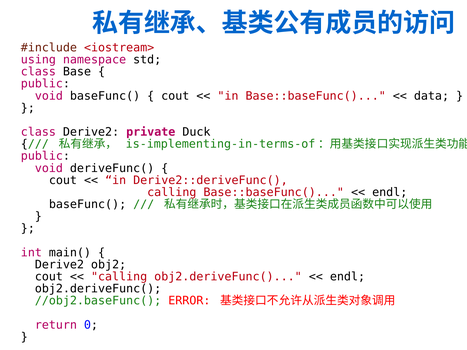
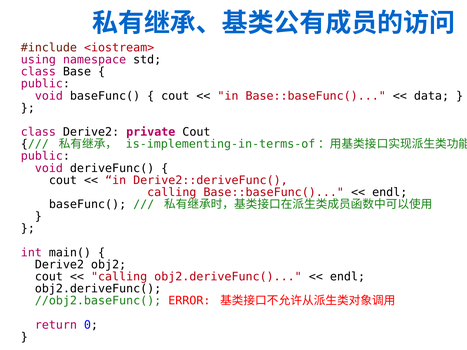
private Duck: Duck -> Cout (196, 132)
